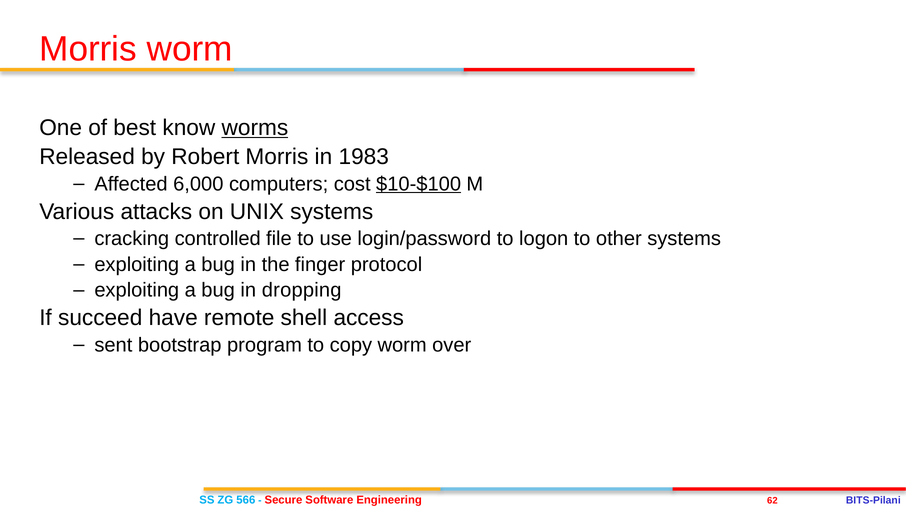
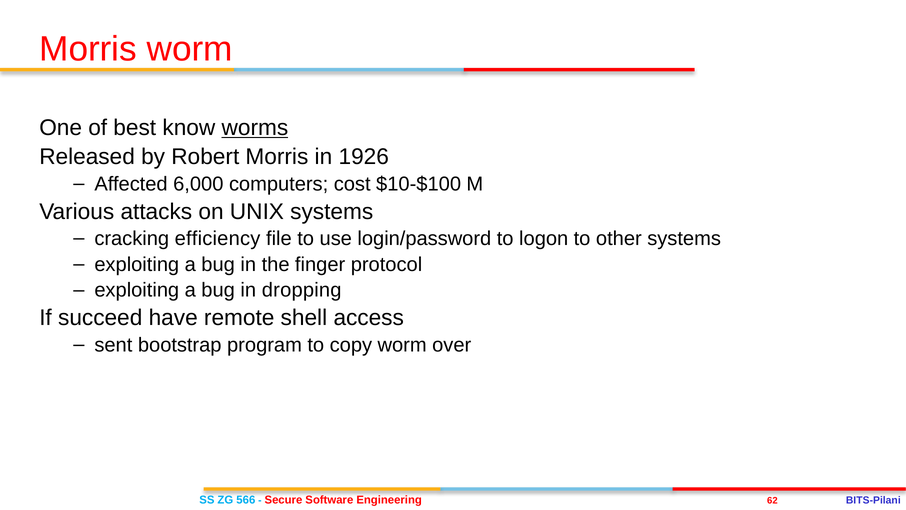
1983: 1983 -> 1926 (364, 157)
$10-$100 underline: present -> none (419, 184)
controlled: controlled -> efficiency (218, 239)
